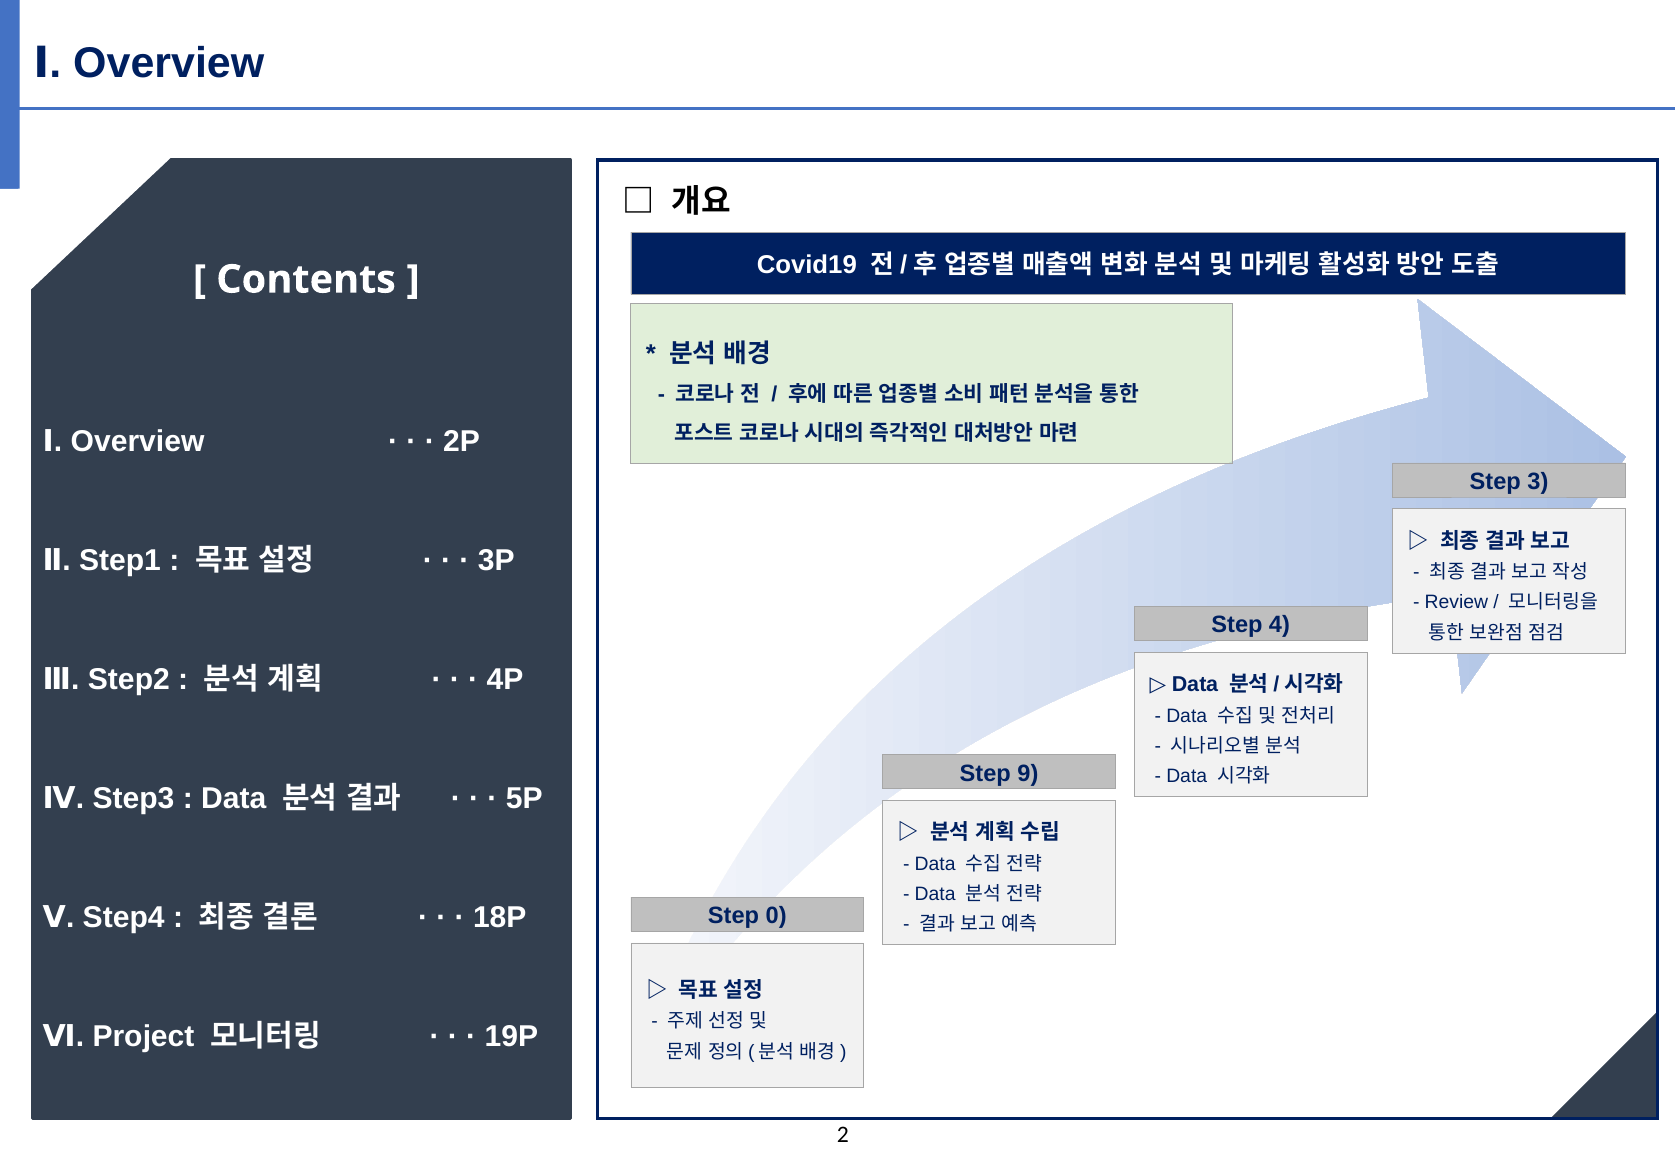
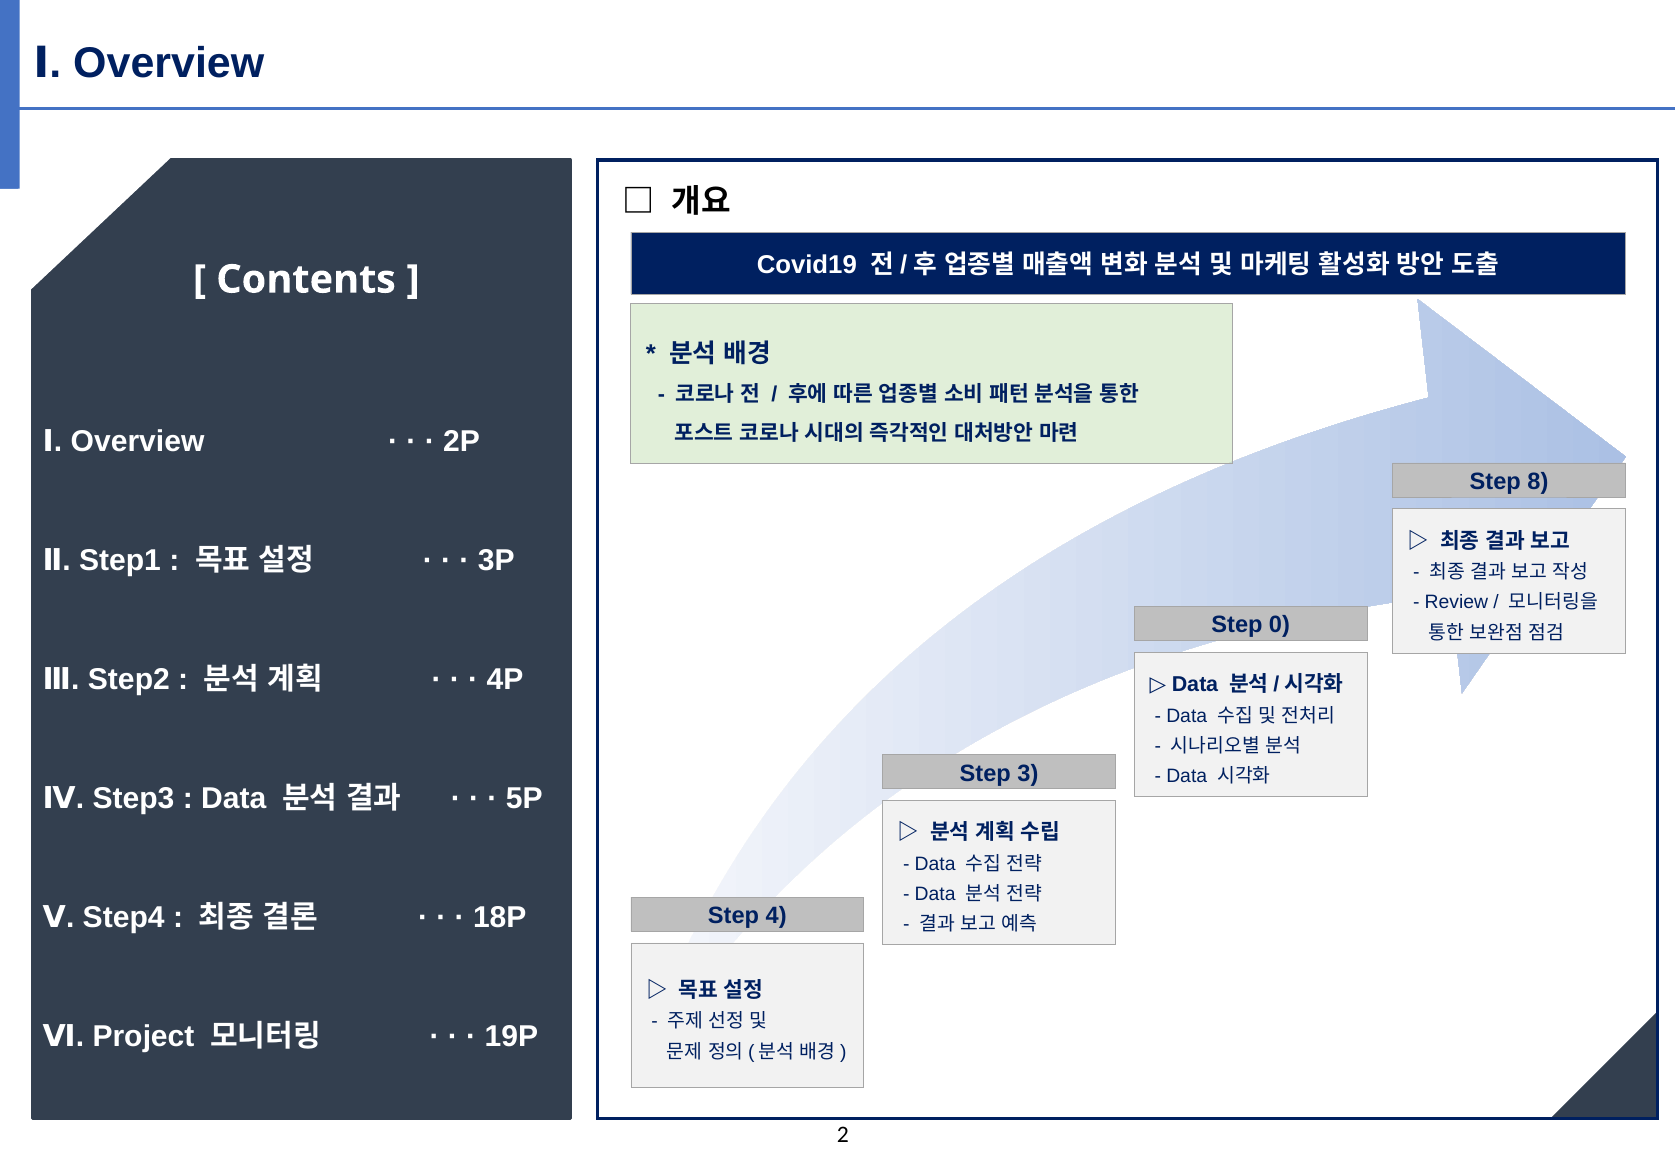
3: 3 -> 8 (1538, 481)
4: 4 -> 0 (1280, 625)
9: 9 -> 3 (1028, 773)
0: 0 -> 4 (776, 915)
